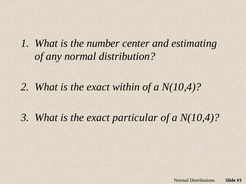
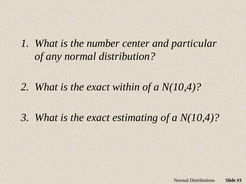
estimating: estimating -> particular (194, 43)
particular: particular -> estimating (135, 118)
